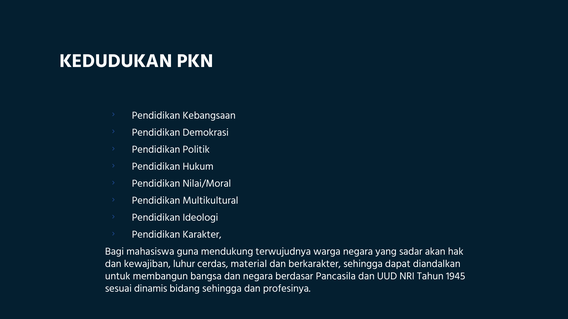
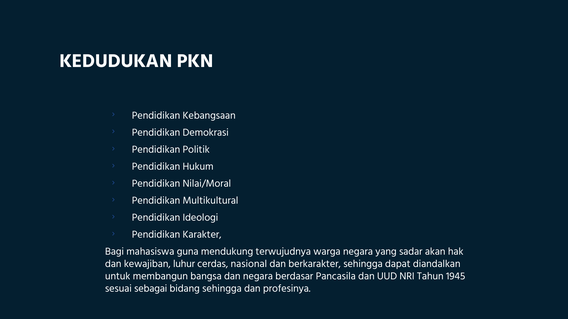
material: material -> nasional (249, 264)
dinamis: dinamis -> sebagai (151, 289)
